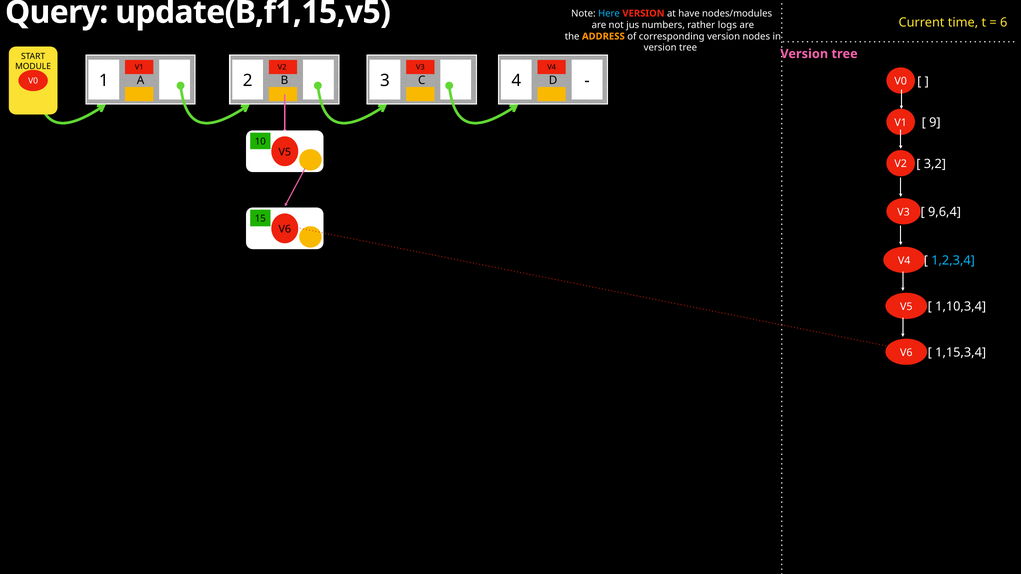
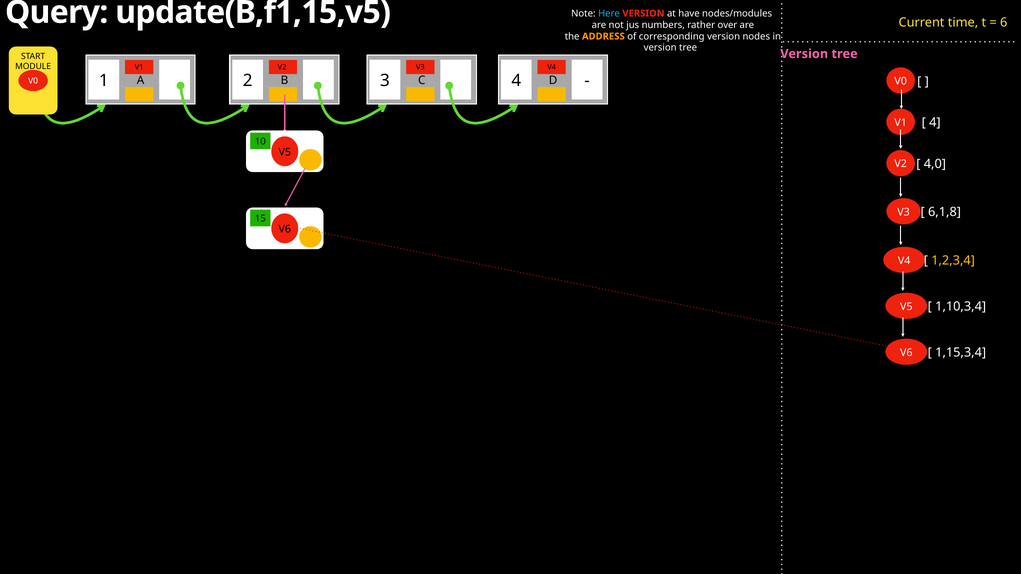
logs: logs -> over (727, 25)
9: 9 -> 4 (935, 123)
3,2: 3,2 -> 4,0 (935, 164)
9,6,4: 9,6,4 -> 6,1,8 (945, 212)
1,2,3,4 colour: light blue -> yellow (953, 261)
